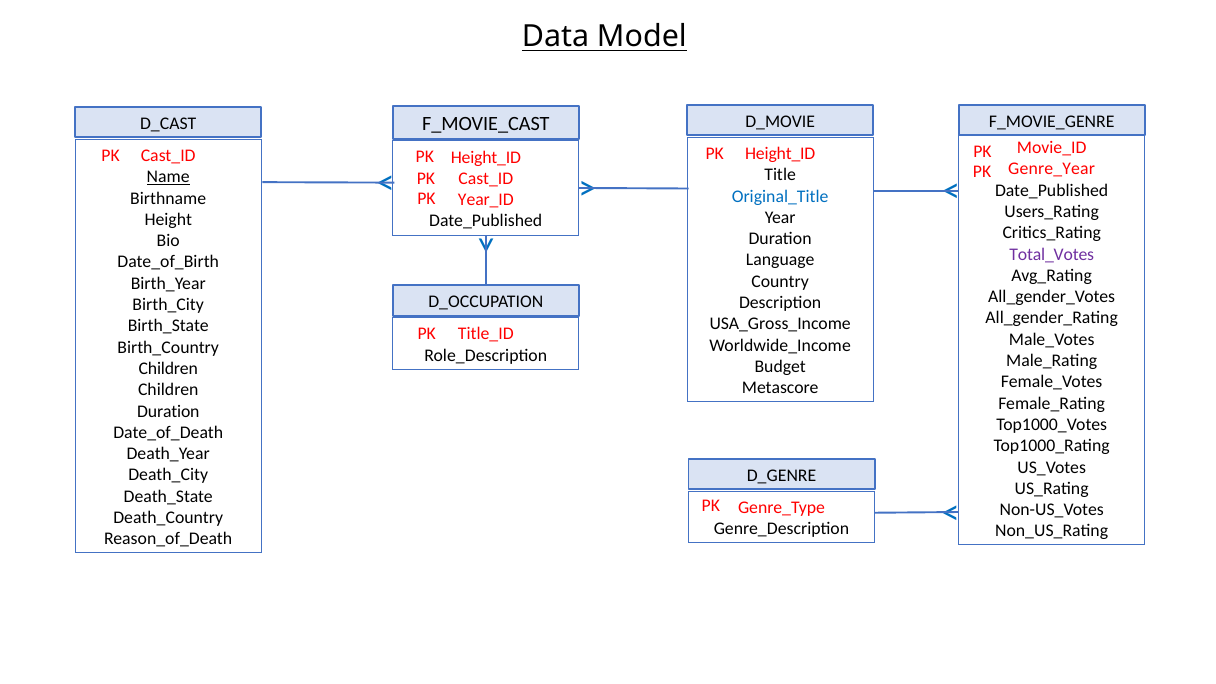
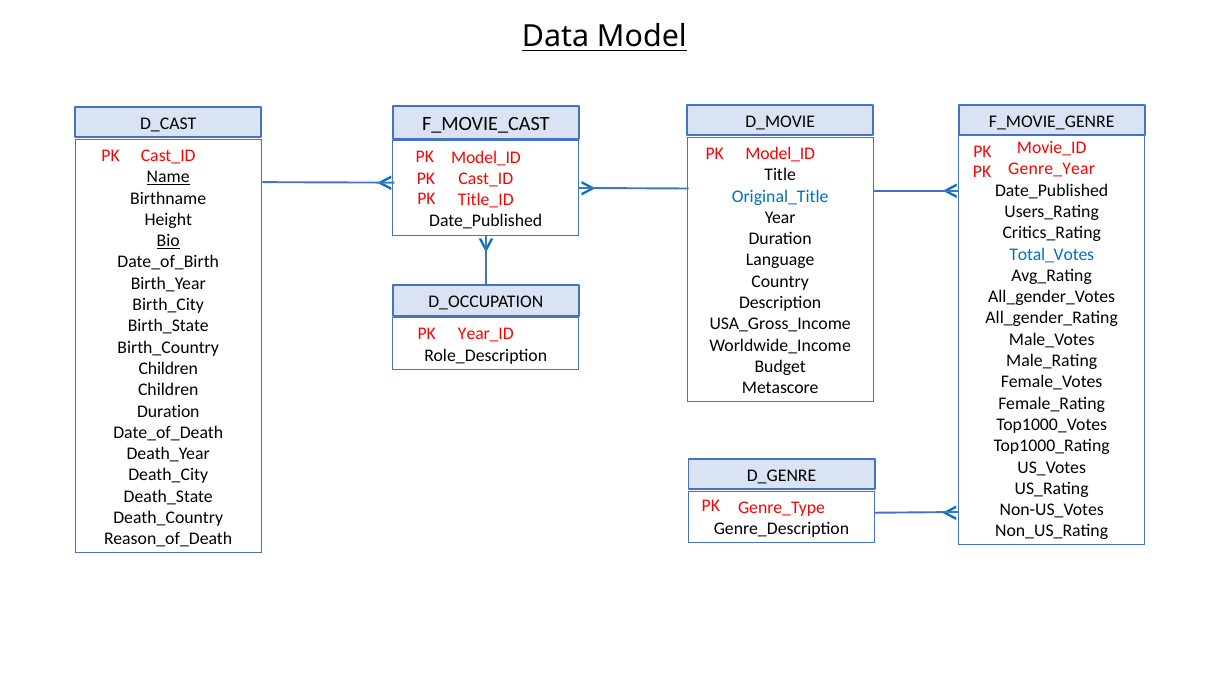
Height_ID: Height_ID -> Model_ID (780, 154)
Height_ID: Height_ID -> Model_ID (486, 157)
Year_ID: Year_ID -> Title_ID (486, 200)
Bio underline: none -> present (168, 241)
Total_Votes colour: purple -> blue (1052, 254)
Title_ID: Title_ID -> Year_ID (486, 334)
